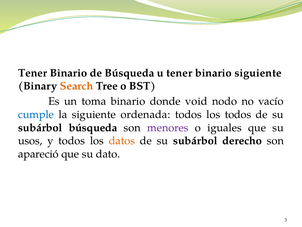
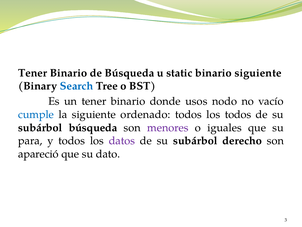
u tener: tener -> static (179, 73)
Search colour: orange -> blue (77, 86)
un toma: toma -> tener (94, 101)
void: void -> usos (196, 101)
ordenada: ordenada -> ordenado (145, 114)
usos: usos -> para (30, 141)
datos colour: orange -> purple (122, 141)
